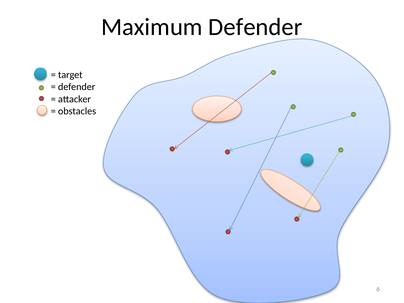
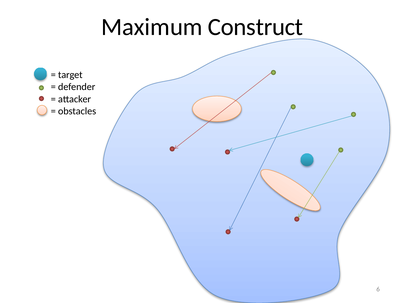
Maximum Defender: Defender -> Construct (256, 27)
